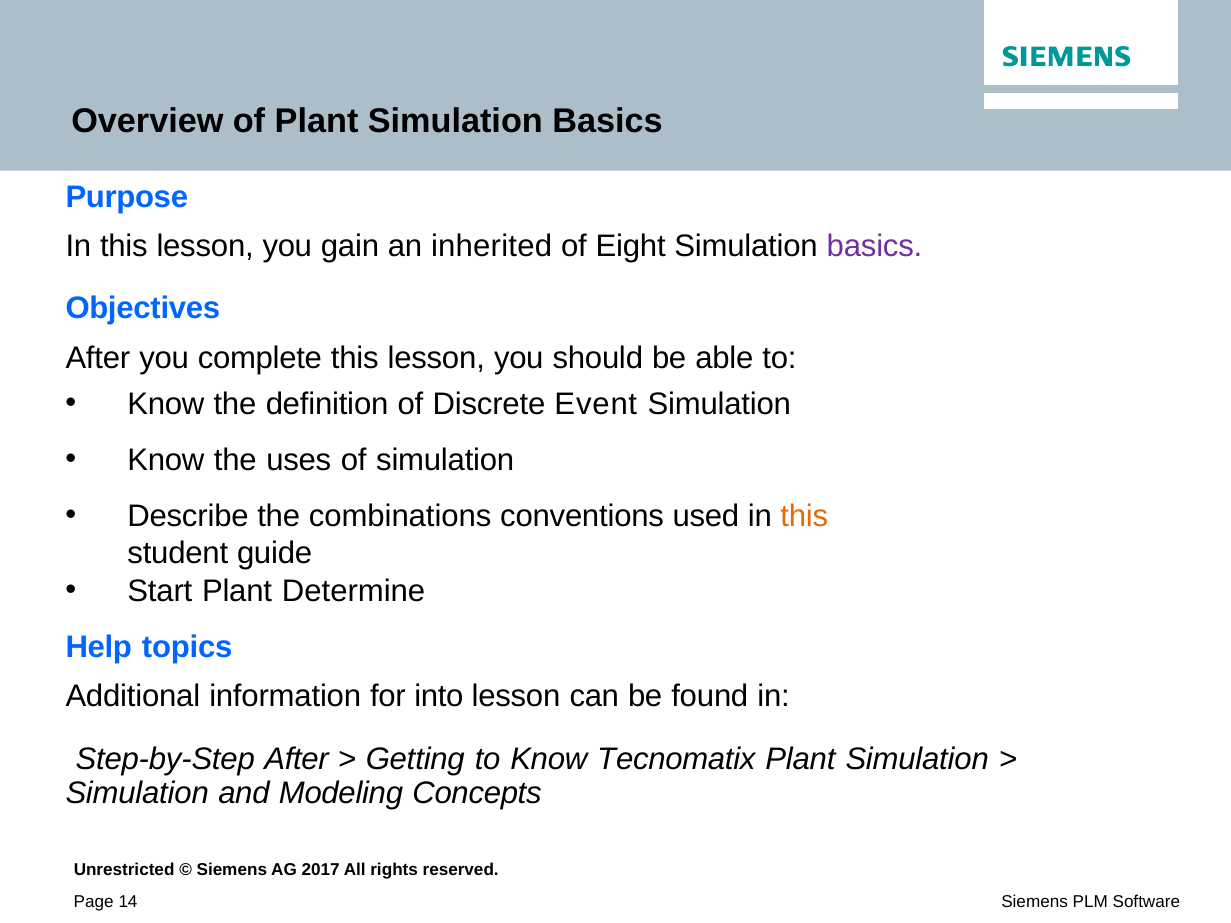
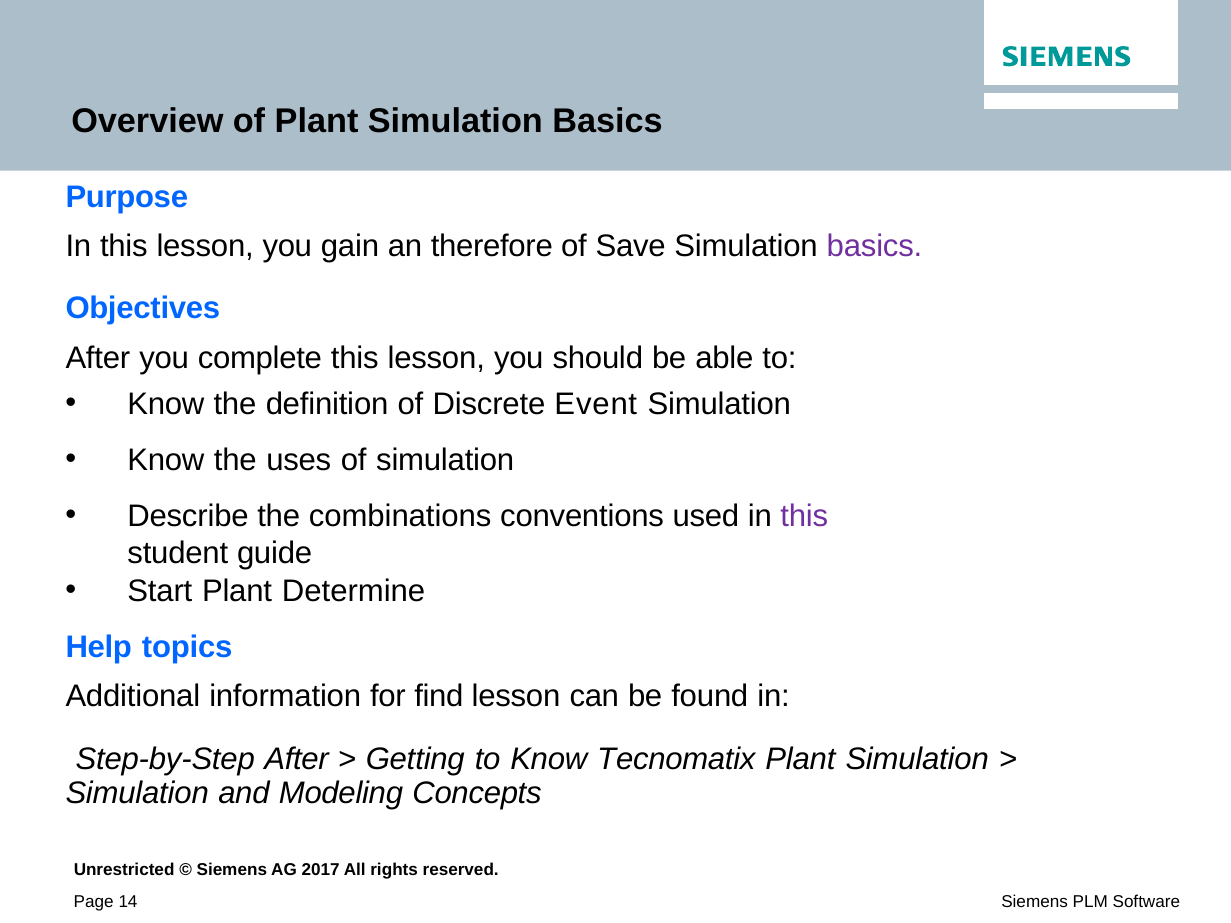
inherited: inherited -> therefore (492, 247)
Eight: Eight -> Save (631, 247)
this colour: orange -> purple (804, 517)
into: into -> find (439, 697)
